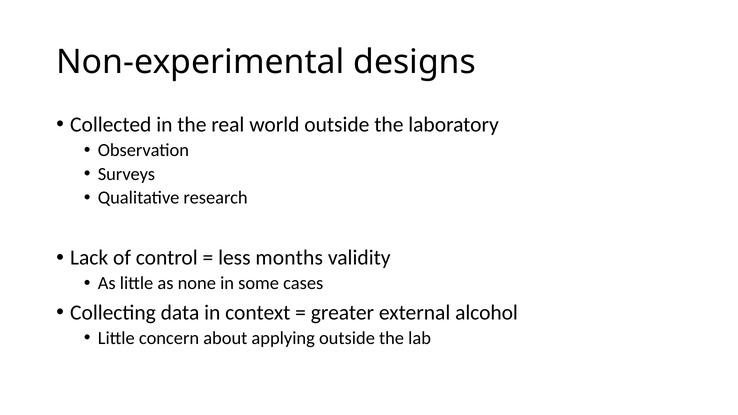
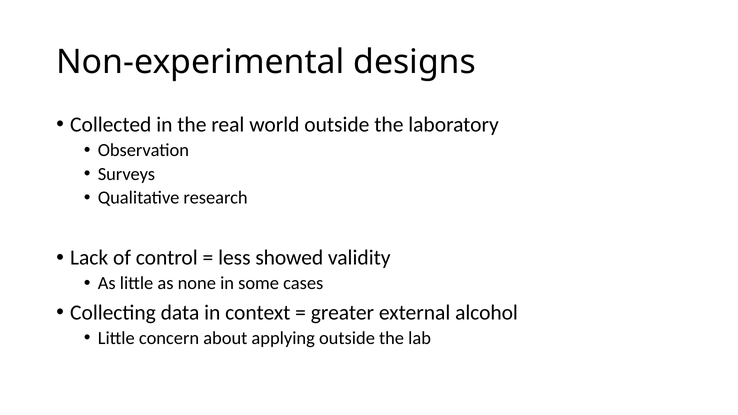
months: months -> showed (289, 258)
